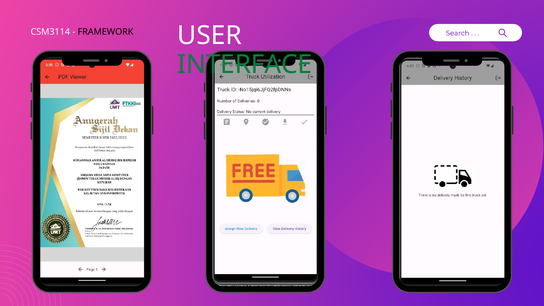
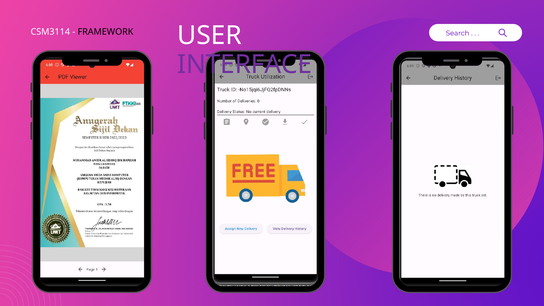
INTERFACE colour: green -> purple (245, 65)
